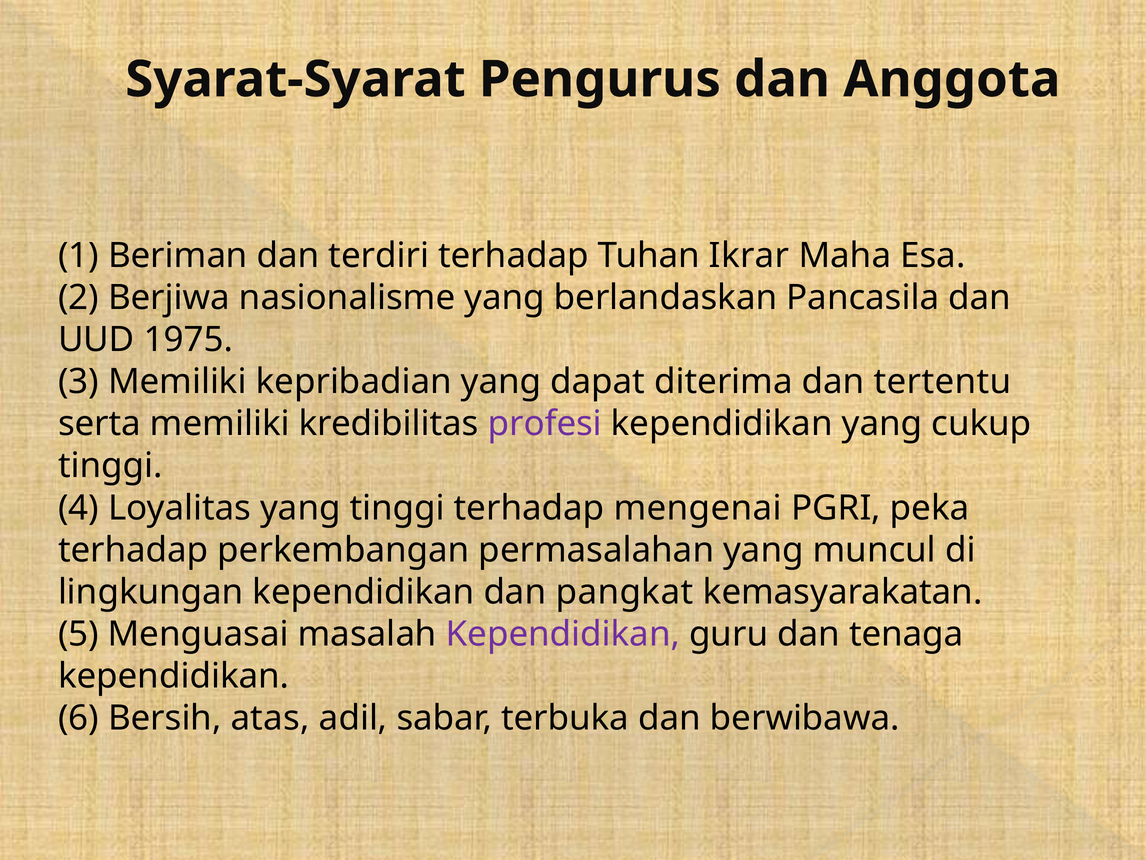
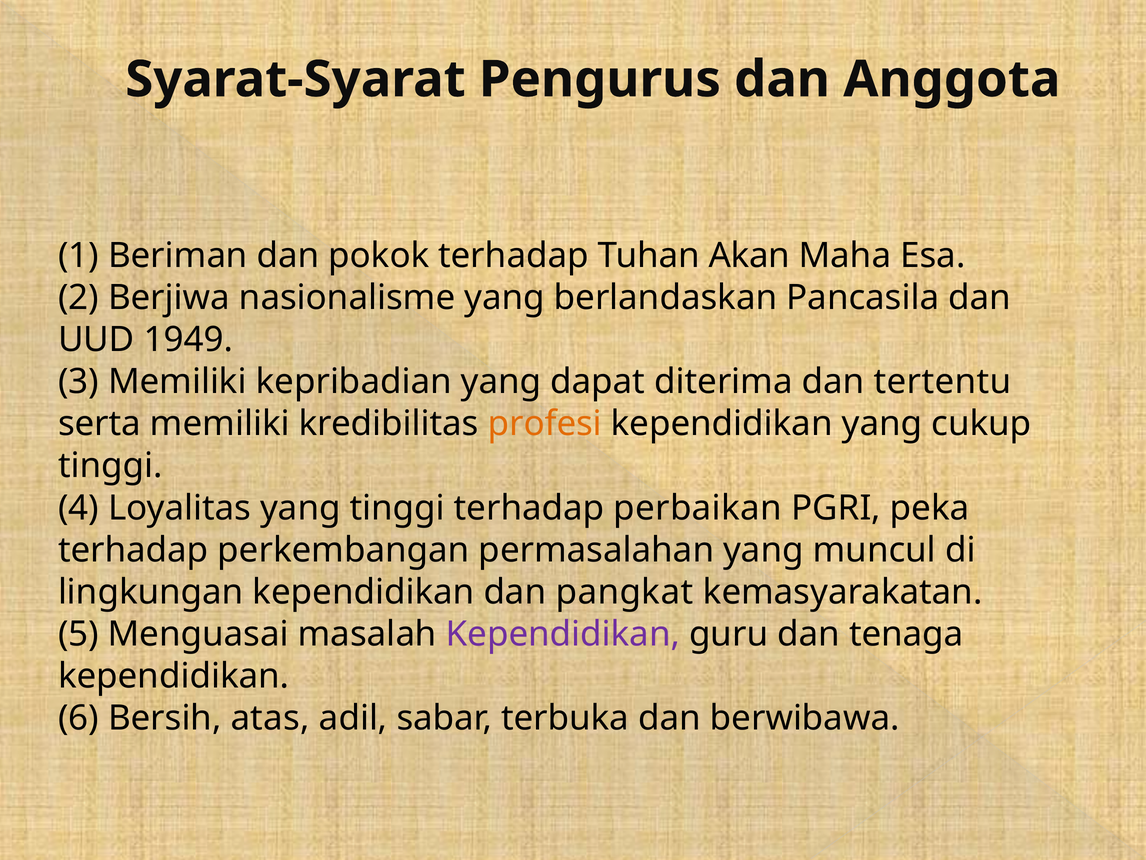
terdiri: terdiri -> pokok (379, 256)
Ikrar: Ikrar -> Akan (749, 256)
1975: 1975 -> 1949 (188, 340)
profesi colour: purple -> orange (545, 424)
mengenai: mengenai -> perbaikan (698, 508)
